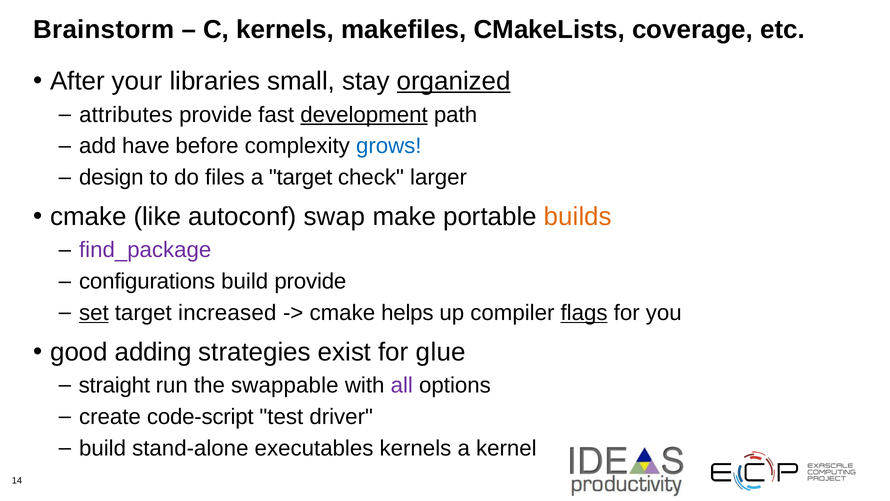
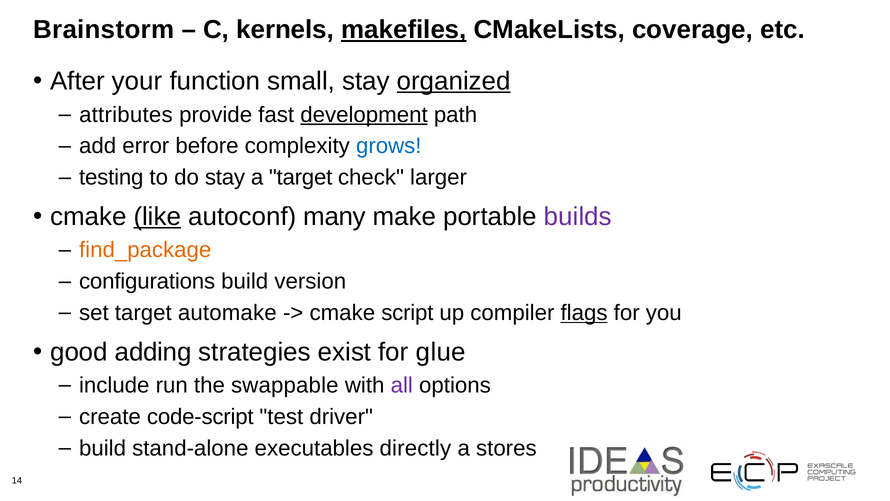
makefiles underline: none -> present (404, 30)
libraries: libraries -> function (215, 81)
have: have -> error (146, 146)
design: design -> testing (111, 177)
do files: files -> stay (225, 177)
like underline: none -> present (157, 216)
swap: swap -> many (335, 216)
builds colour: orange -> purple (578, 216)
find_package colour: purple -> orange (145, 250)
build provide: provide -> version (310, 281)
set underline: present -> none (94, 313)
increased: increased -> automake (227, 313)
helps: helps -> script (407, 313)
straight: straight -> include (114, 385)
executables kernels: kernels -> directly (415, 448)
kernel: kernel -> stores (506, 448)
